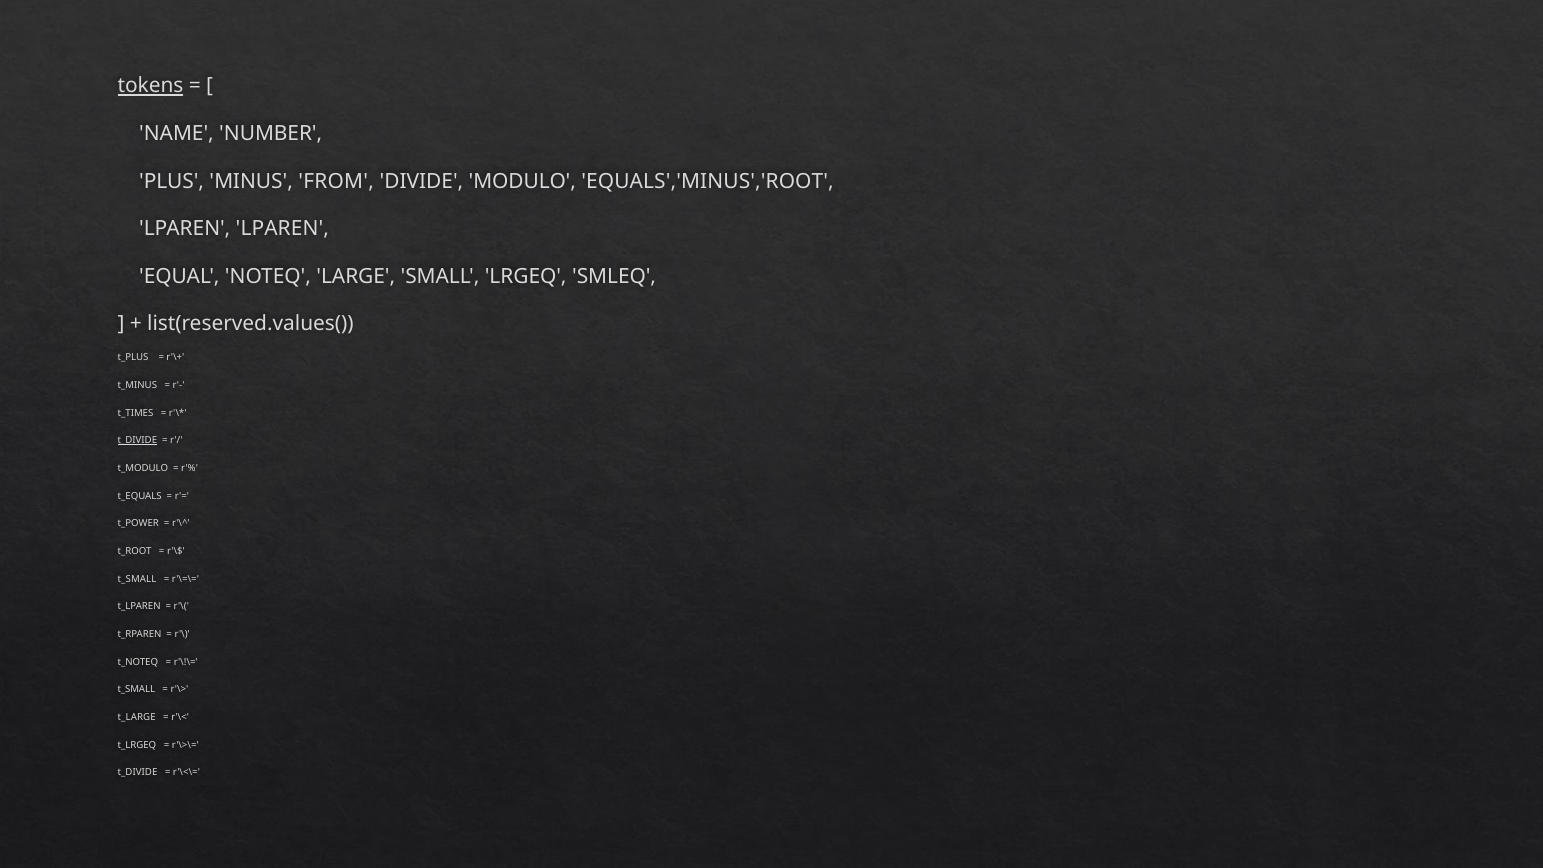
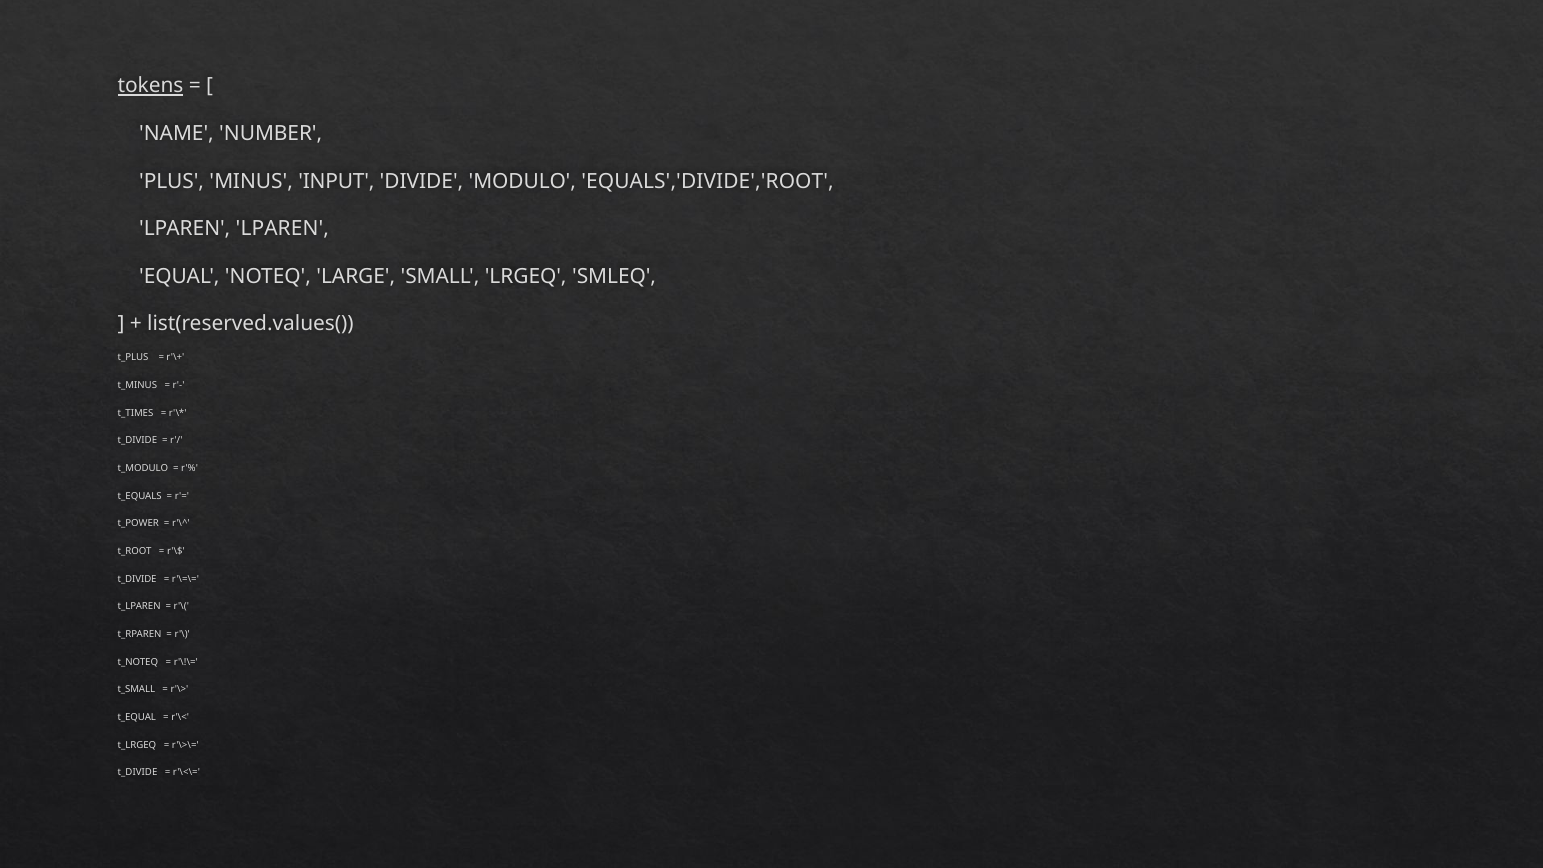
FROM: FROM -> INPUT (336, 181)
EQUALS','MINUS','ROOT: EQUALS','MINUS','ROOT -> EQUALS','DIVIDE','ROOT (708, 181)
t_DIVIDE underline: present -> none (137, 441)
t_SMALL: t_SMALL -> t_DIVIDE (137, 579)
t_LARGE: t_LARGE -> t_EQUAL (137, 717)
